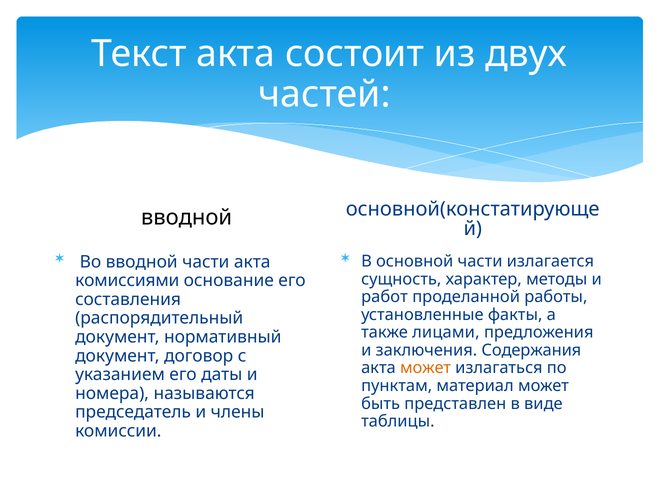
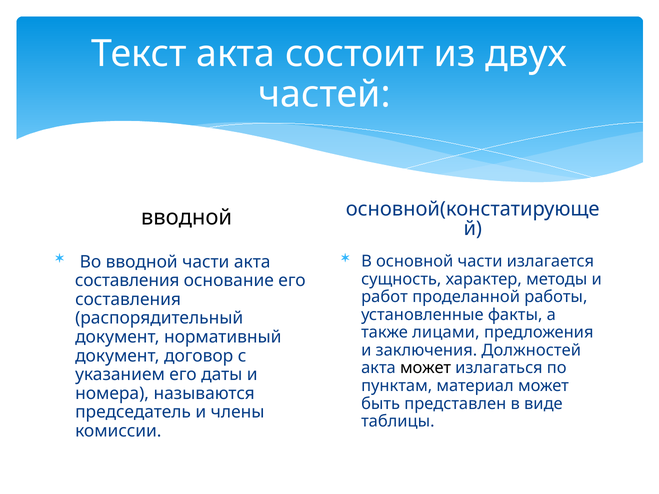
комиссиями: комиссиями -> составления (127, 281)
Содержания: Содержания -> Должностей (531, 350)
может colour: orange -> black (426, 368)
